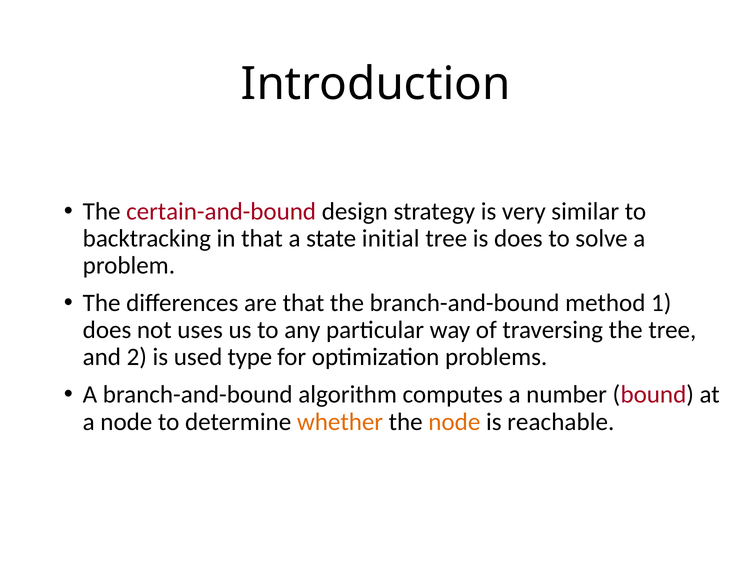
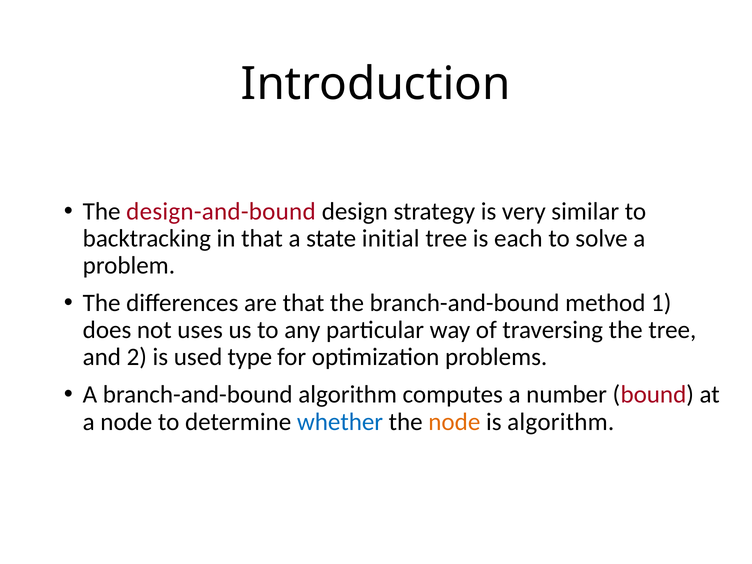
certain-and-bound: certain-and-bound -> design-and-bound (221, 211)
is does: does -> each (518, 238)
whether colour: orange -> blue (340, 422)
is reachable: reachable -> algorithm (561, 422)
